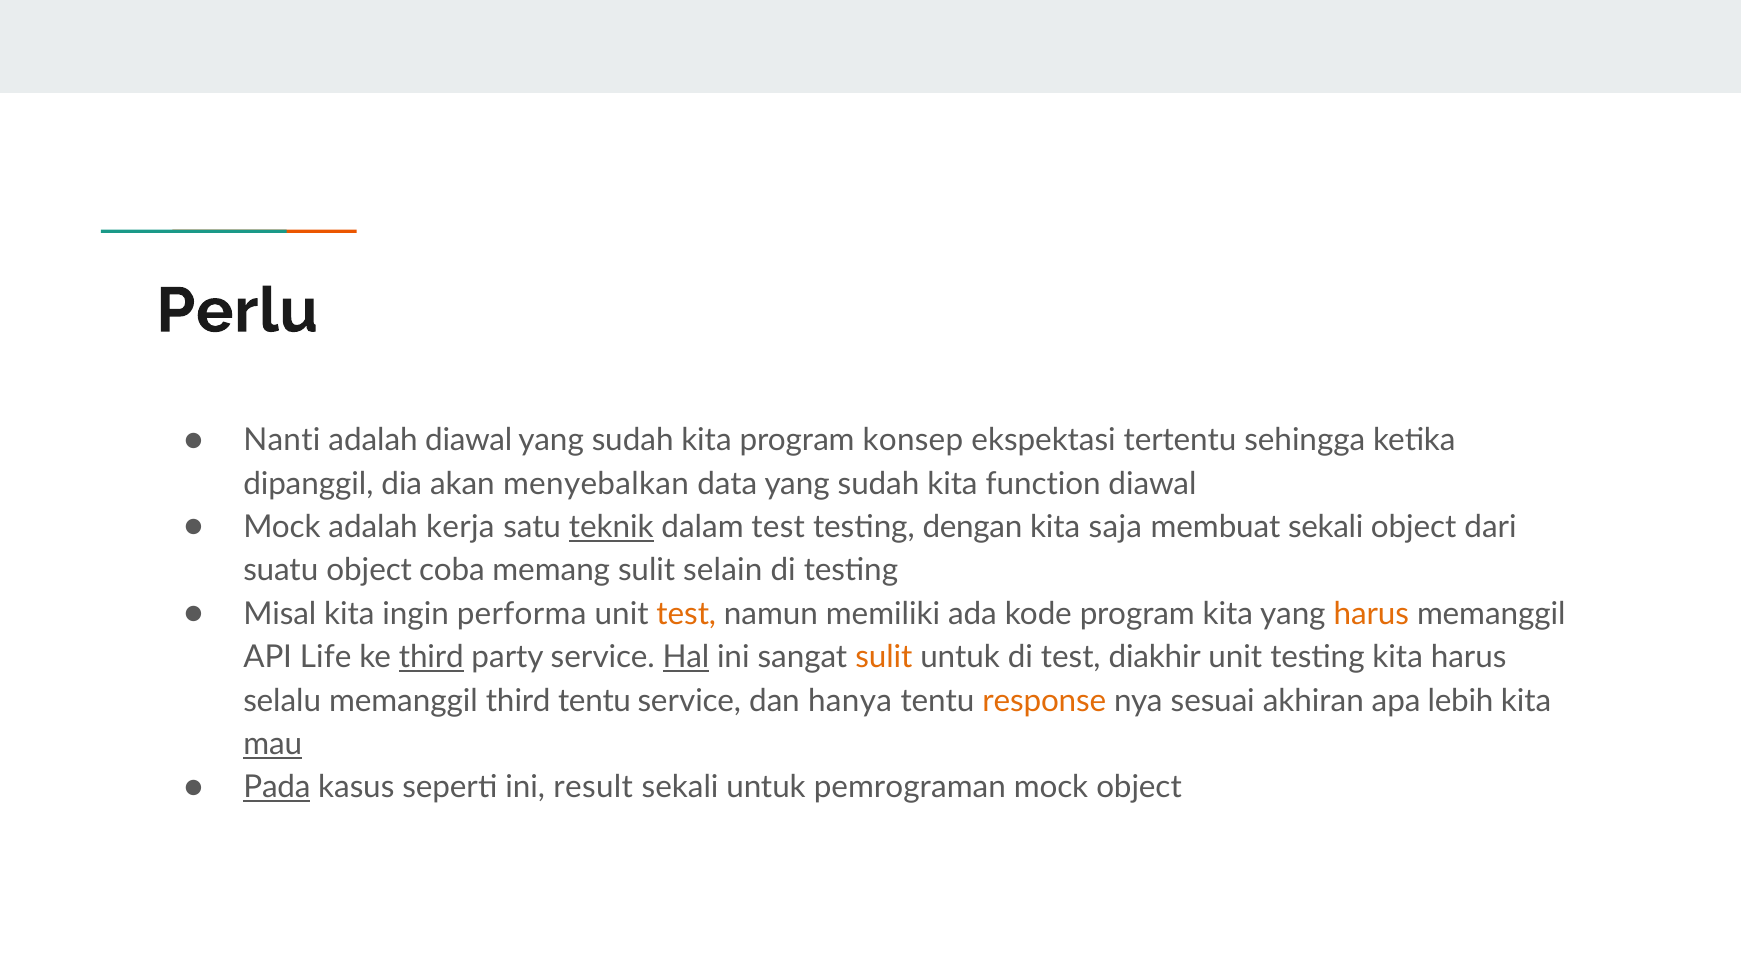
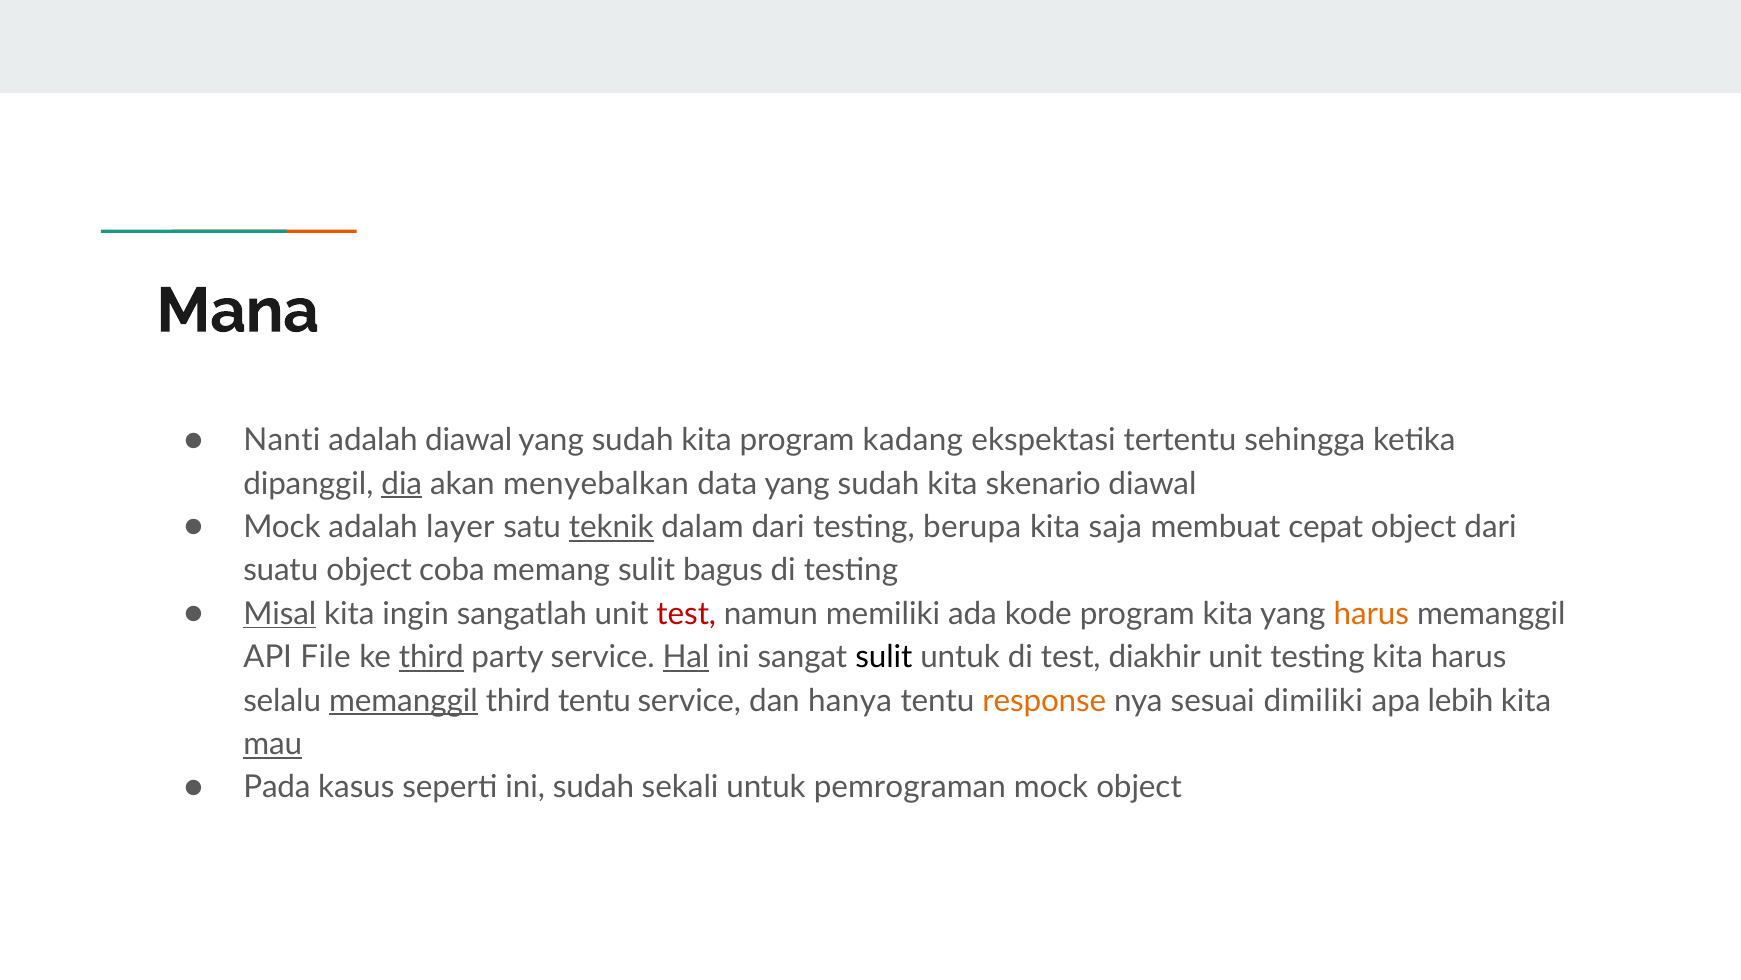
Perlu: Perlu -> Mana (238, 311)
konsep: konsep -> kadang (913, 440)
dia underline: none -> present (402, 483)
function: function -> skenario (1043, 483)
kerja: kerja -> layer (460, 527)
dalam test: test -> dari (778, 527)
dengan: dengan -> berupa (972, 527)
membuat sekali: sekali -> cepat (1326, 527)
selain: selain -> bagus (723, 570)
Misal underline: none -> present (280, 613)
performa: performa -> sangatlah (522, 613)
test colour: orange -> red (686, 613)
Life: Life -> File (326, 657)
sulit colour: orange -> black (884, 657)
memanggil underline: none -> present (403, 700)
akhiran: akhiran -> dimiliki (1313, 700)
Pada underline: present -> none (277, 787)
ini result: result -> sudah (593, 787)
